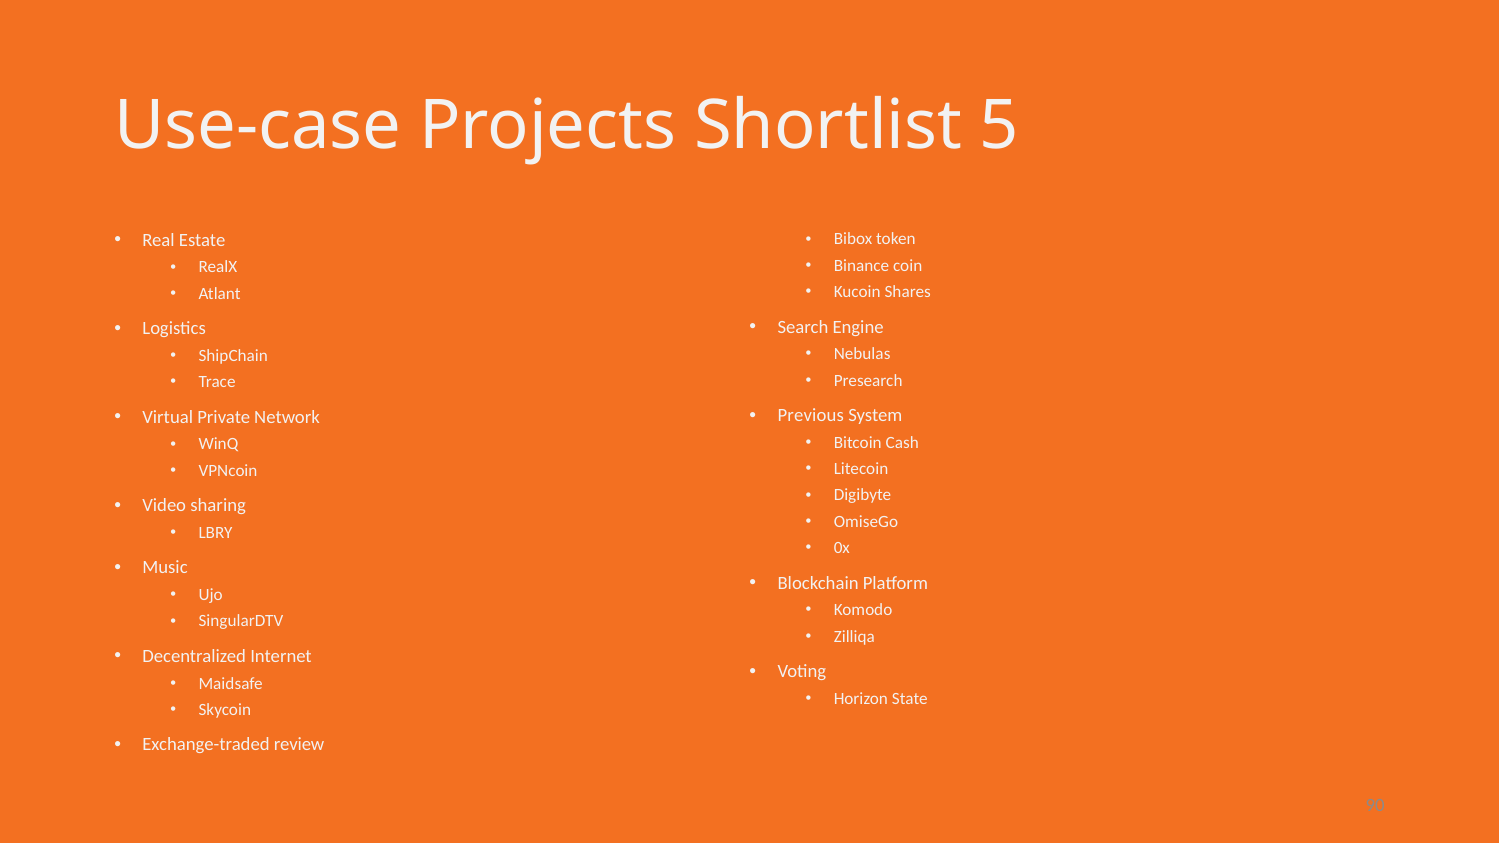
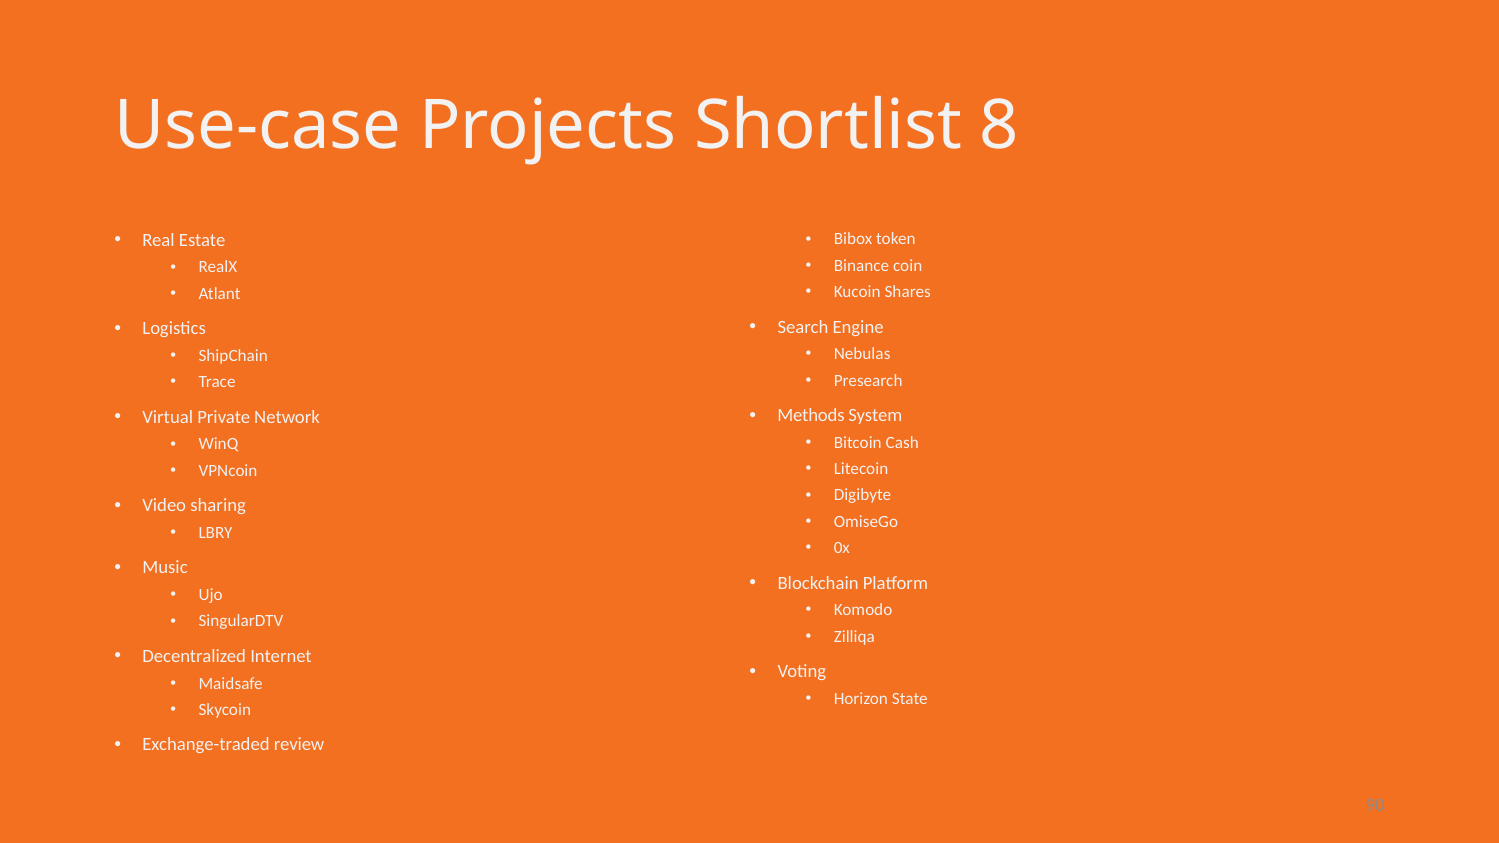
5: 5 -> 8 (1000, 126)
Previous: Previous -> Methods (811, 415)
